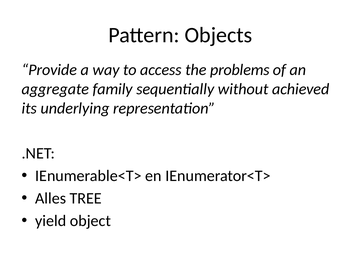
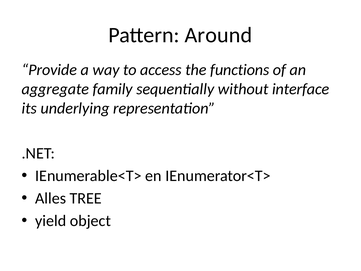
Objects: Objects -> Around (218, 35)
problems: problems -> functions (240, 70)
achieved: achieved -> interface (301, 89)
